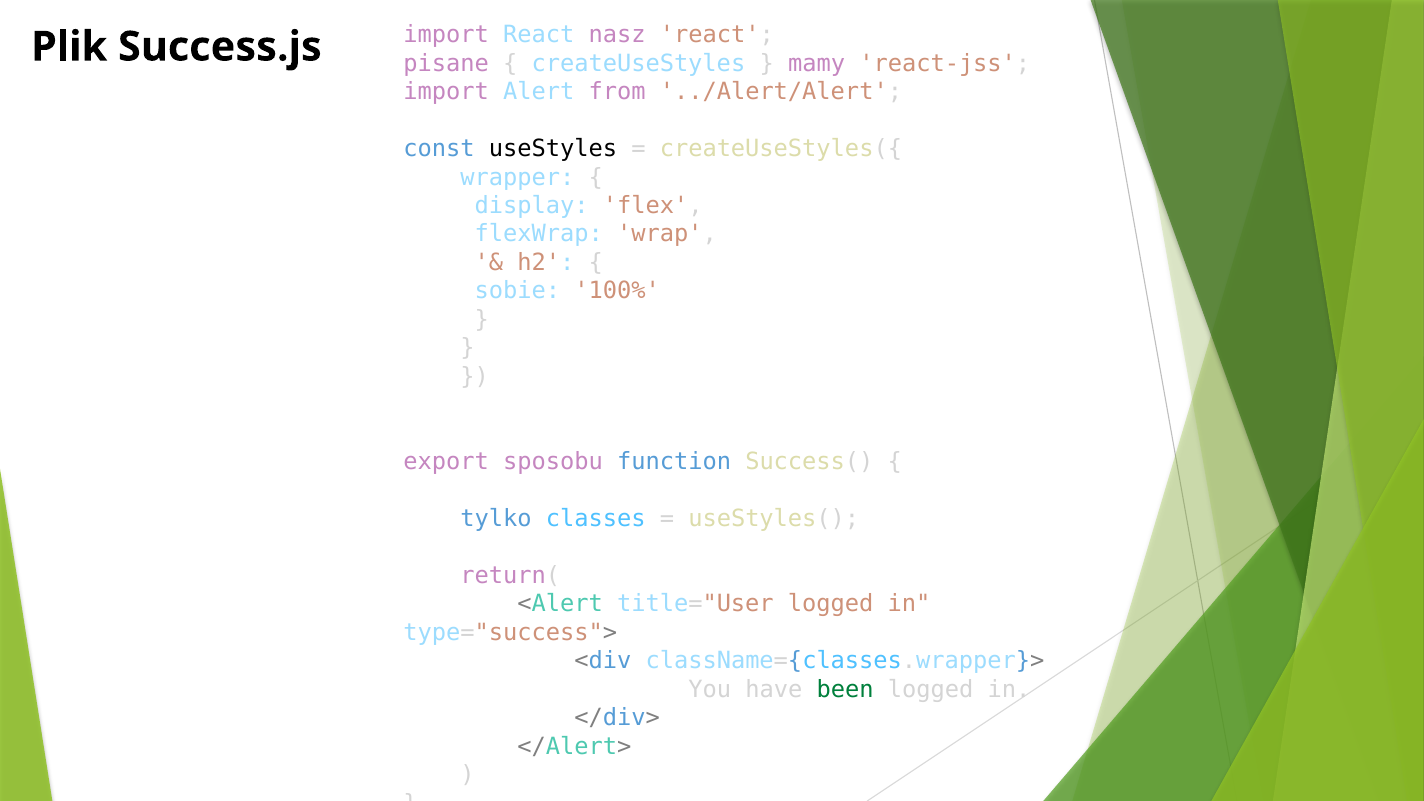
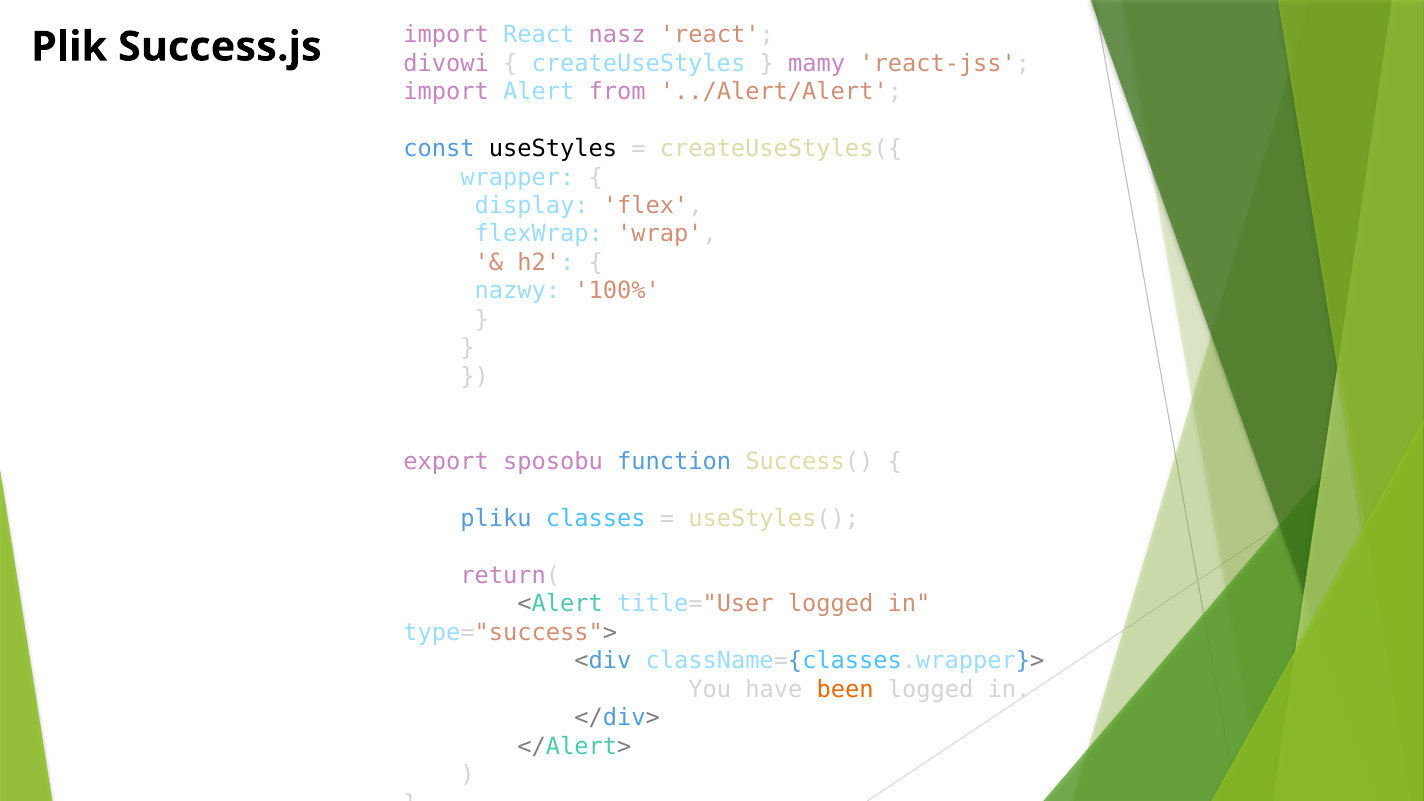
pisane: pisane -> divowi (446, 63)
sobie: sobie -> nazwy (517, 291)
tylko: tylko -> pliku (496, 519)
been colour: green -> orange (845, 690)
